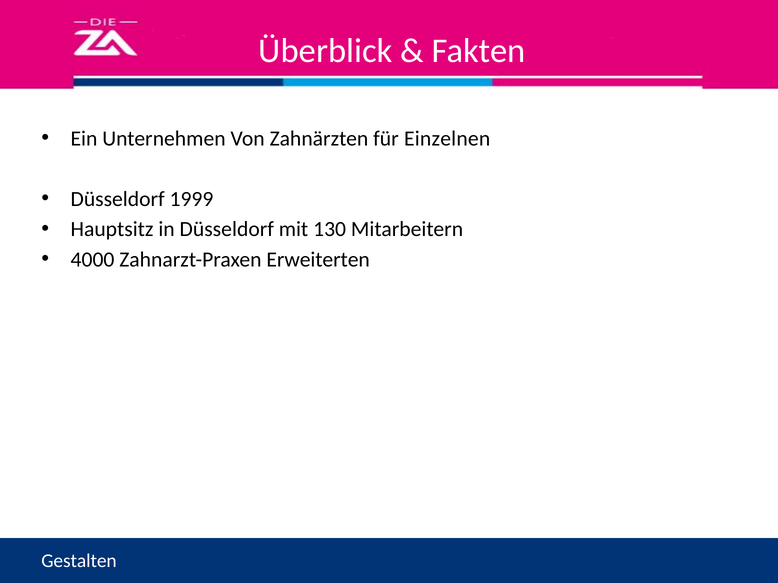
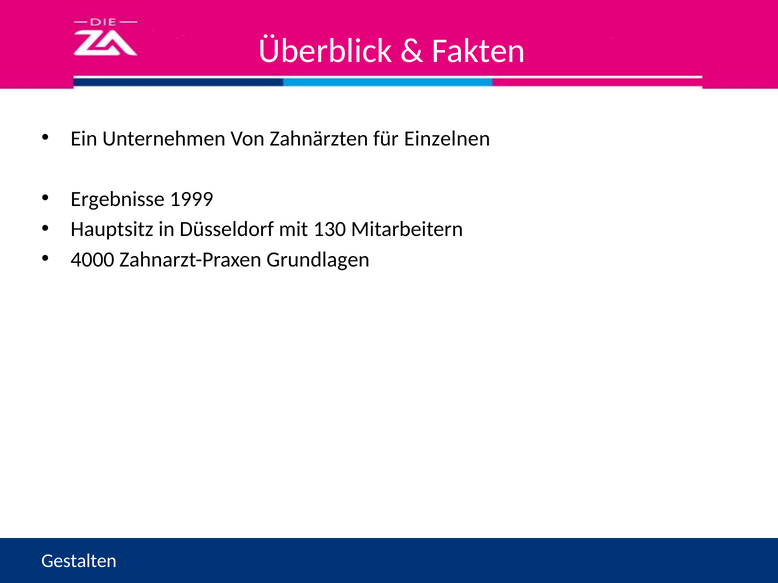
Düsseldorf: Düsseldorf -> Ergebnisse (118, 199)
Erweiterten: Erweiterten -> Grundlagen (318, 260)
